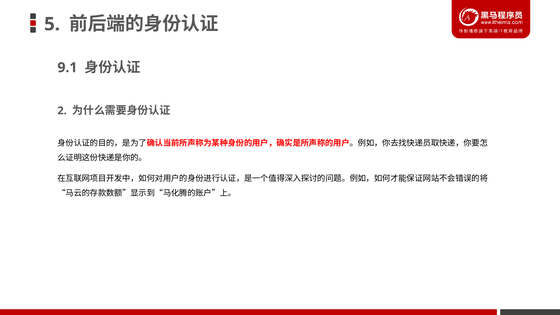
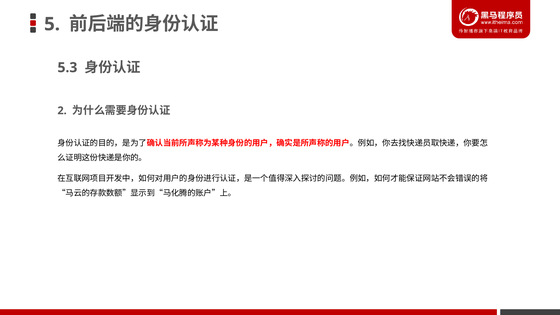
9.1: 9.1 -> 5.3 (67, 68)
